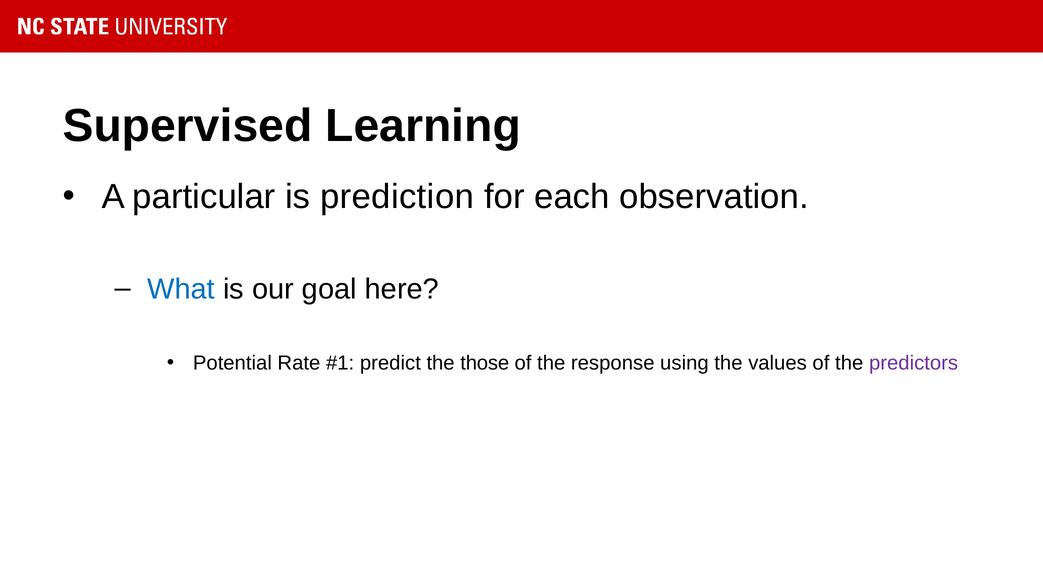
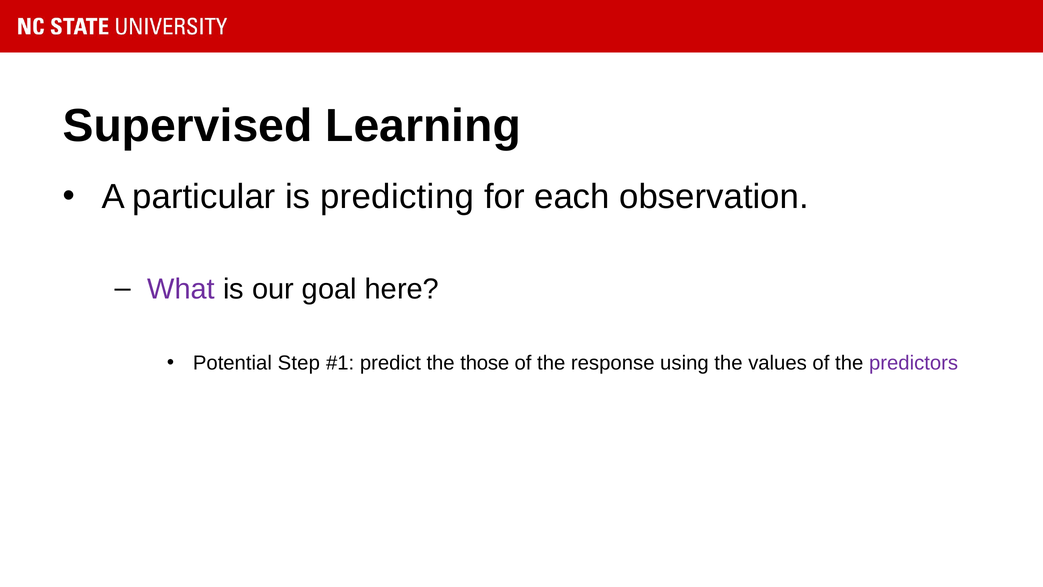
prediction: prediction -> predicting (397, 197)
What colour: blue -> purple (181, 289)
Rate: Rate -> Step (299, 363)
